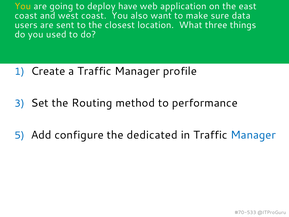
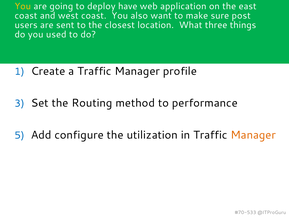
data: data -> post (241, 16)
dedicated: dedicated -> utilization (152, 135)
Manager colour: blue -> orange (253, 135)
